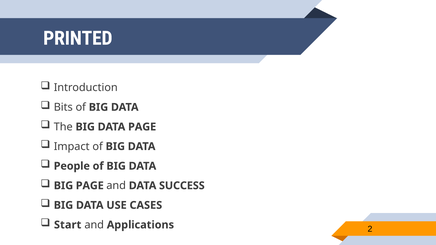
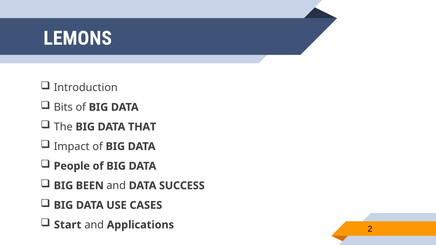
PRINTED: PRINTED -> LEMONS (78, 38)
DATA PAGE: PAGE -> THAT (142, 127)
BIG PAGE: PAGE -> BEEN (90, 186)
